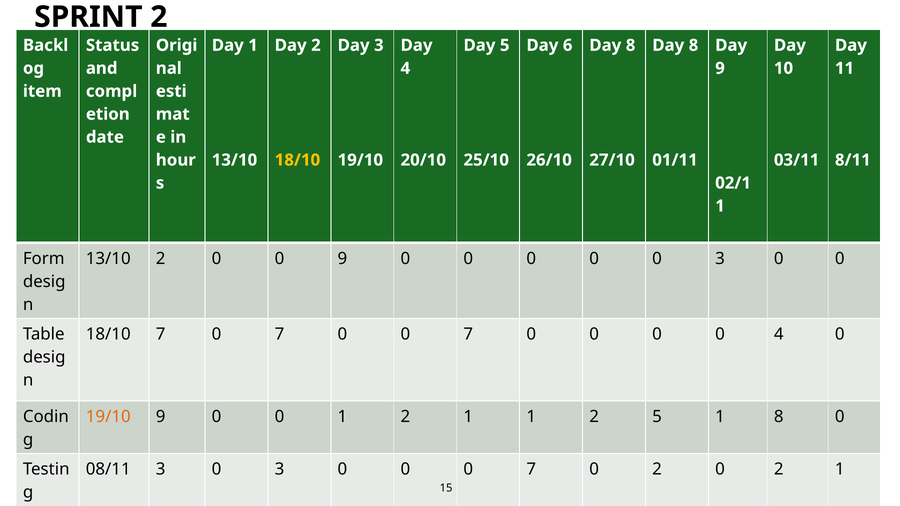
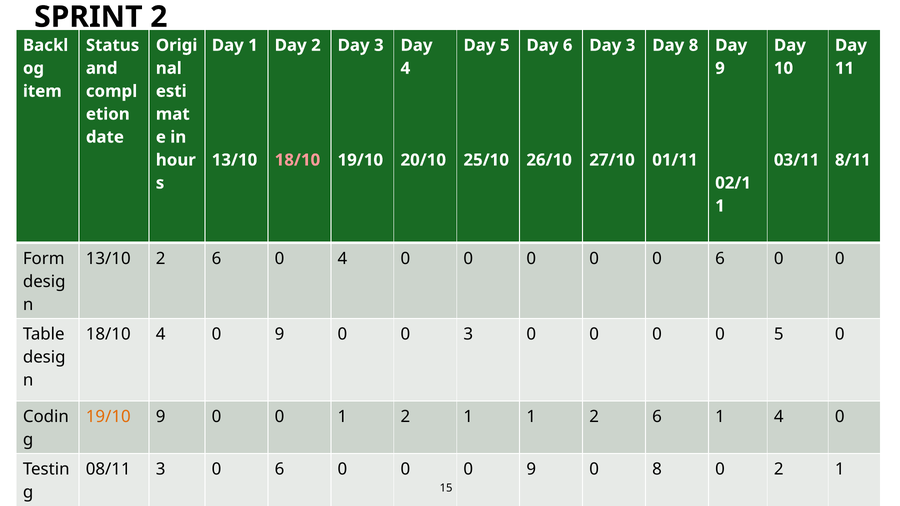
8: 8 -> 3 (631, 45)
18/10 colour: yellow -> pink (297, 160)
13/10 2 0: 0 -> 6 (217, 259)
0 9: 9 -> 4 (342, 259)
0 0 3: 3 -> 6 (720, 259)
18/10 7: 7 -> 4 (161, 334)
7: 7 -> 9 (280, 334)
7: 7 -> 3 (468, 334)
0 4: 4 -> 5 (779, 334)
1 2 5: 5 -> 6 (657, 417)
1 8: 8 -> 4 (779, 417)
3 0 3: 3 -> 6 (280, 470)
0 0 0 7: 7 -> 9 (531, 470)
2: 2 -> 8 (657, 470)
